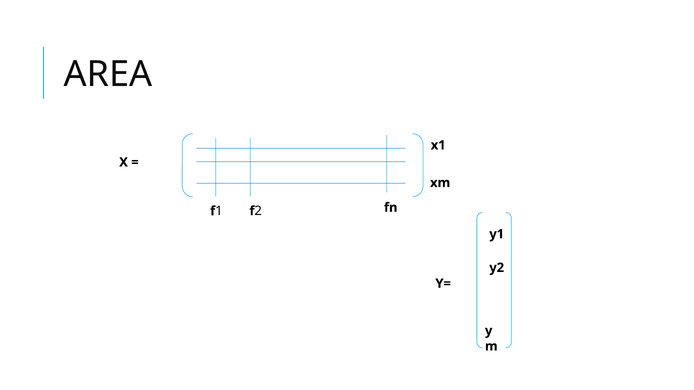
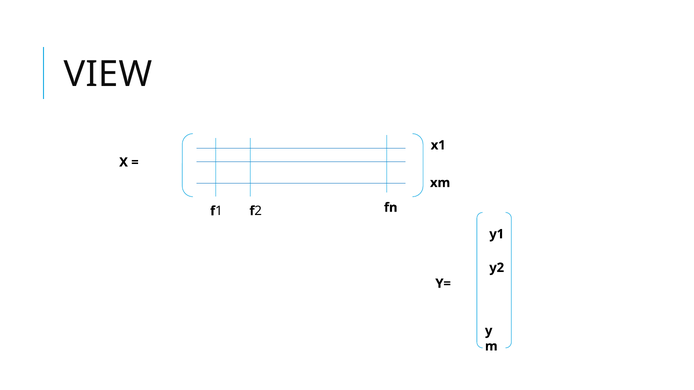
AREA: AREA -> VIEW (108, 74)
